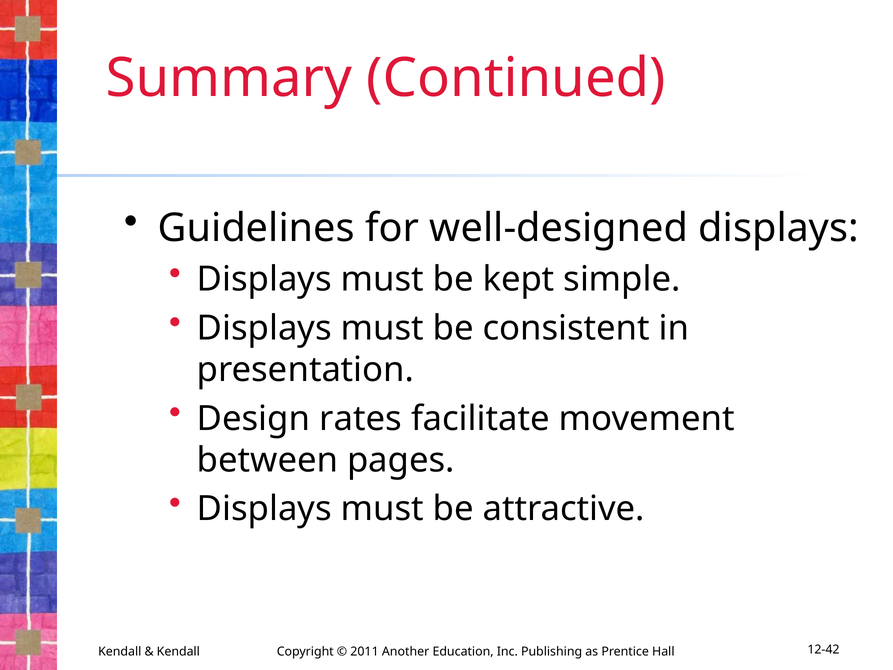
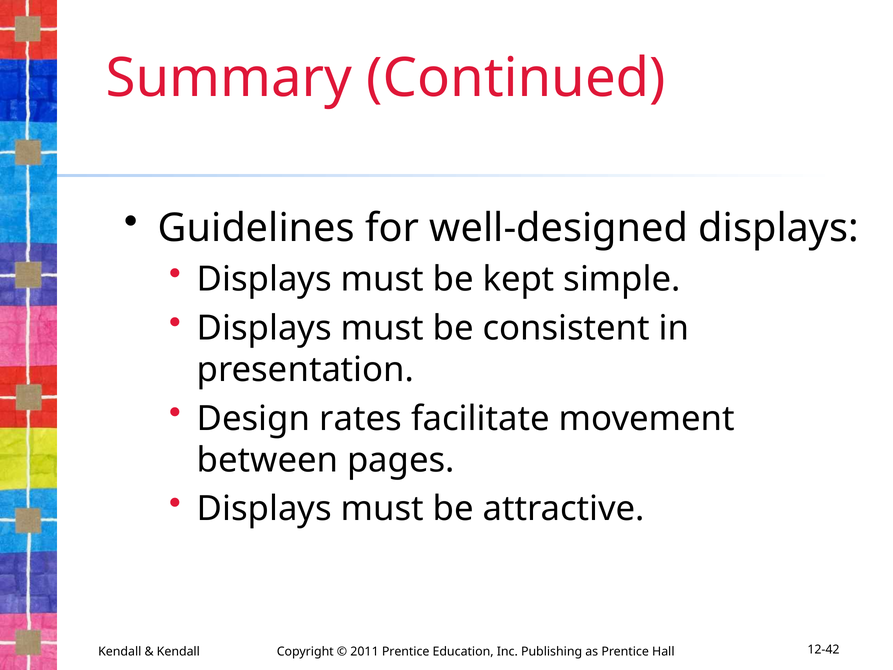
2011 Another: Another -> Prentice (406, 651)
